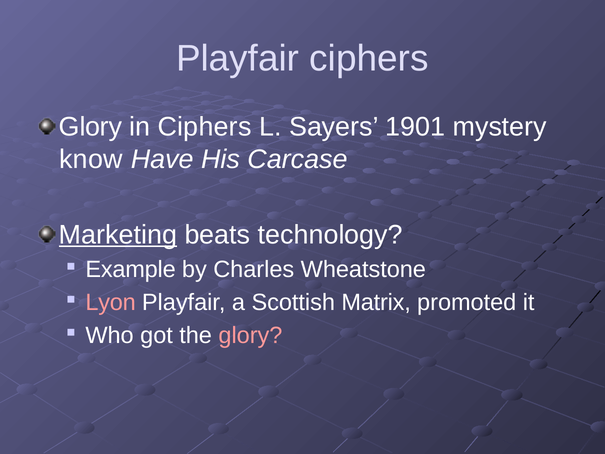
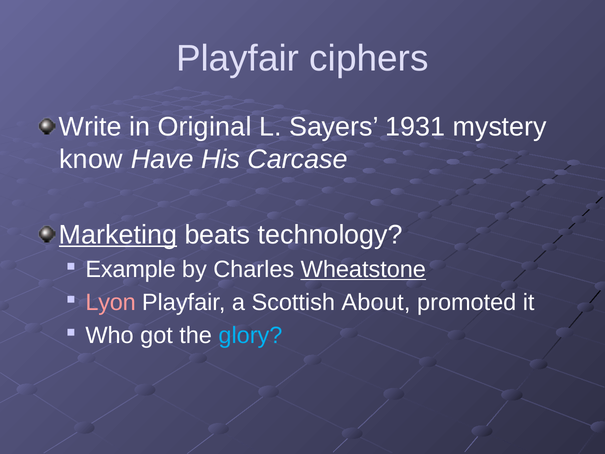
Glory: Glory -> Write (90, 127)
in Ciphers: Ciphers -> Original (205, 127)
1901: 1901 -> 1931 (415, 127)
Wheatstone underline: none -> present (363, 269)
Matrix: Matrix -> About (376, 302)
glory colour: pink -> light blue (250, 335)
